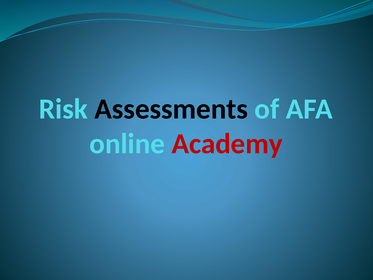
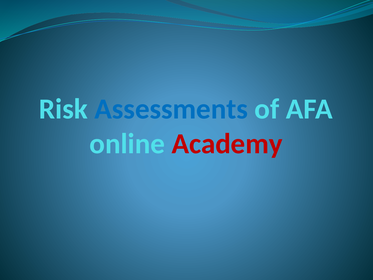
Assessments colour: black -> blue (171, 109)
